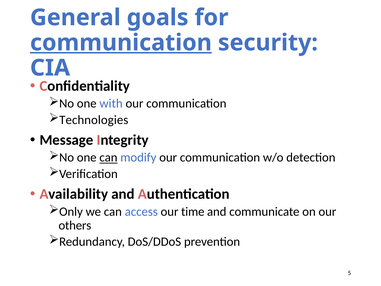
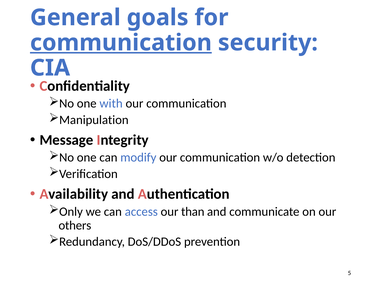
Technologies: Technologies -> Manipulation (94, 120)
can underline: present -> none (108, 157)
time: time -> than (193, 211)
